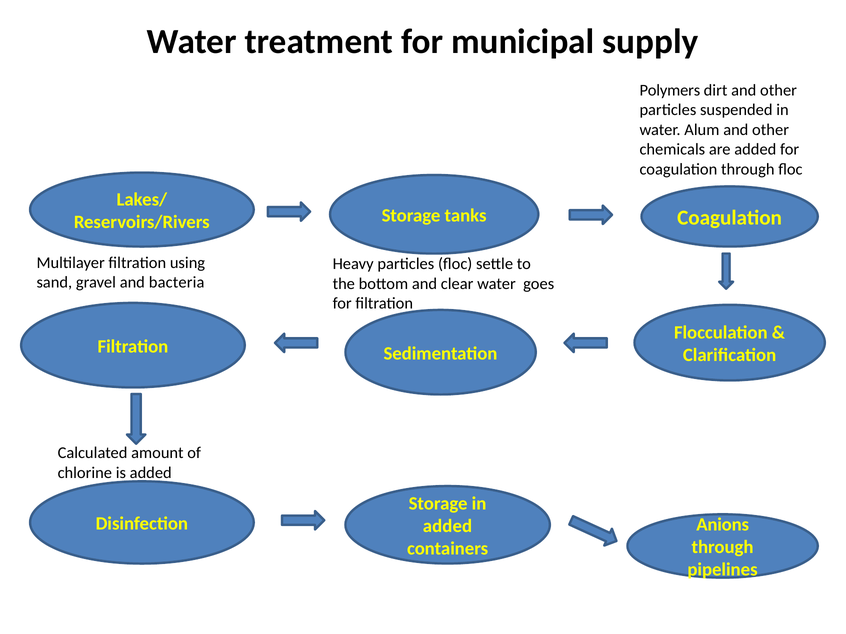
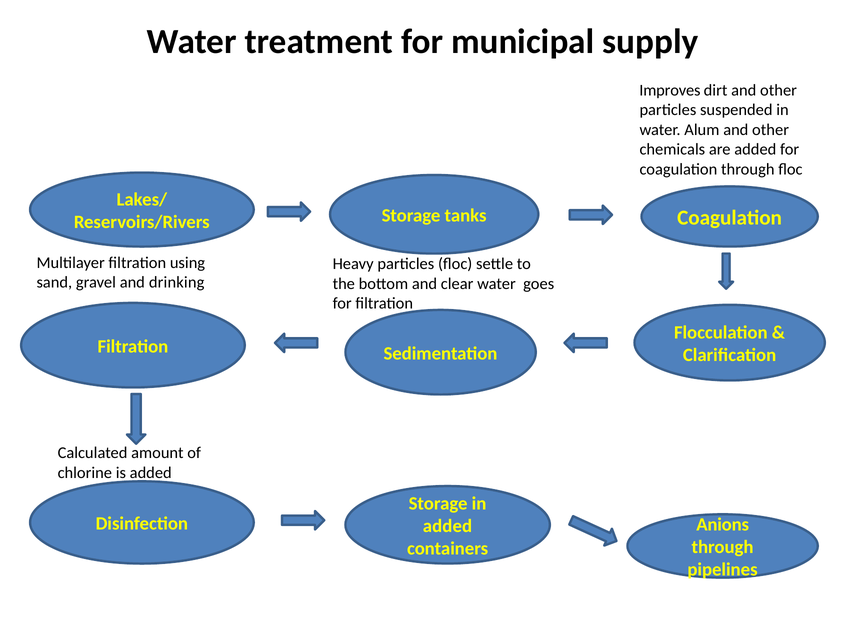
Polymers: Polymers -> Improves (670, 90)
bacteria: bacteria -> drinking (177, 283)
